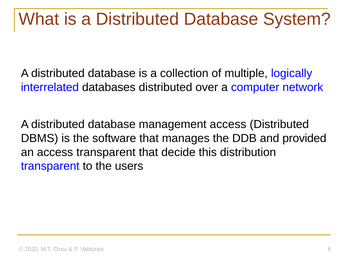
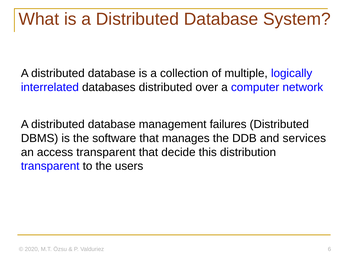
management access: access -> failures (228, 124)
provided: provided -> services (304, 138)
